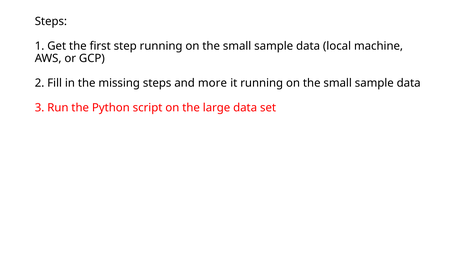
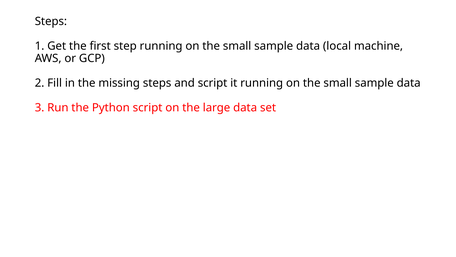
and more: more -> script (213, 83)
